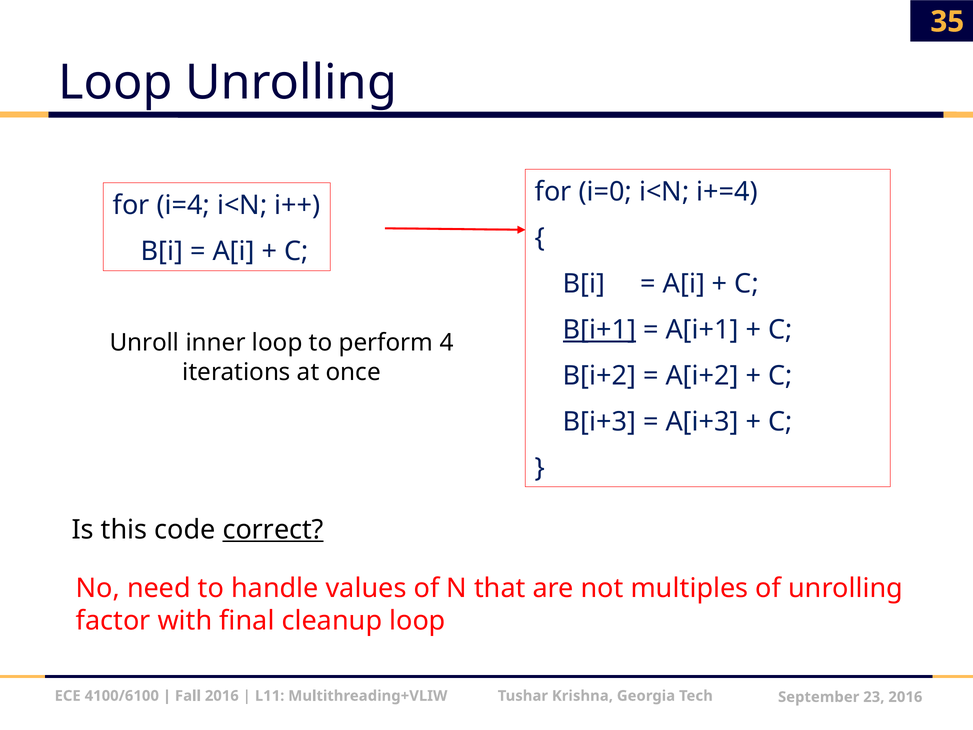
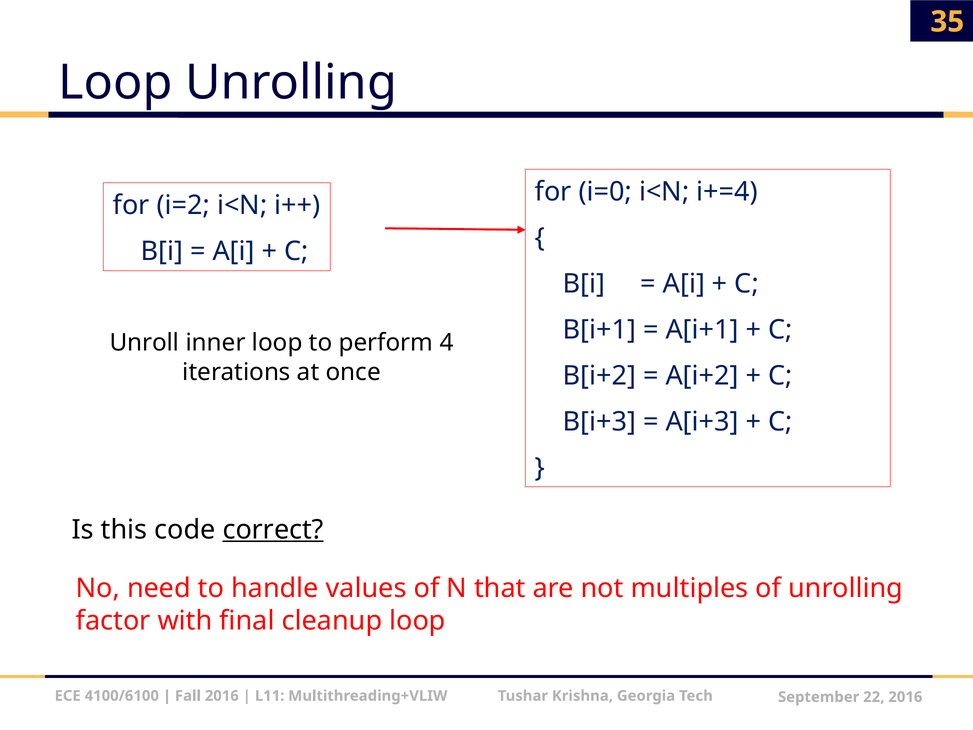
i=4: i=4 -> i=2 (183, 205)
B[i+1 underline: present -> none (599, 330)
23: 23 -> 22 (874, 697)
